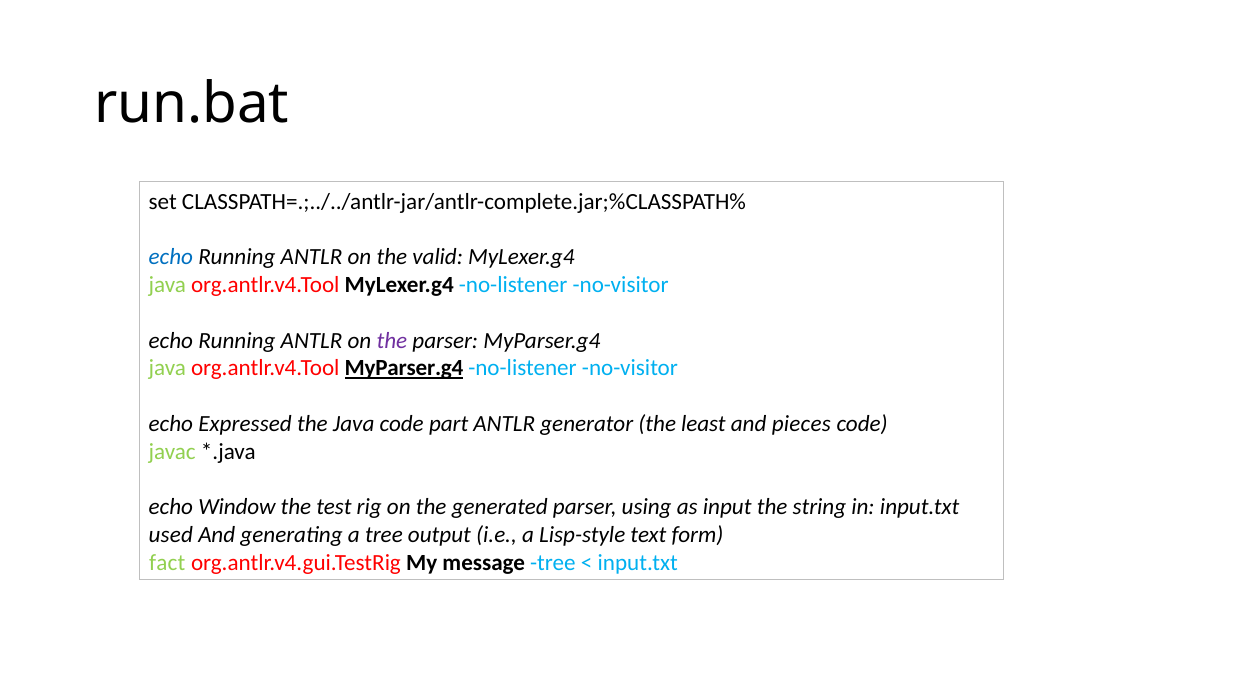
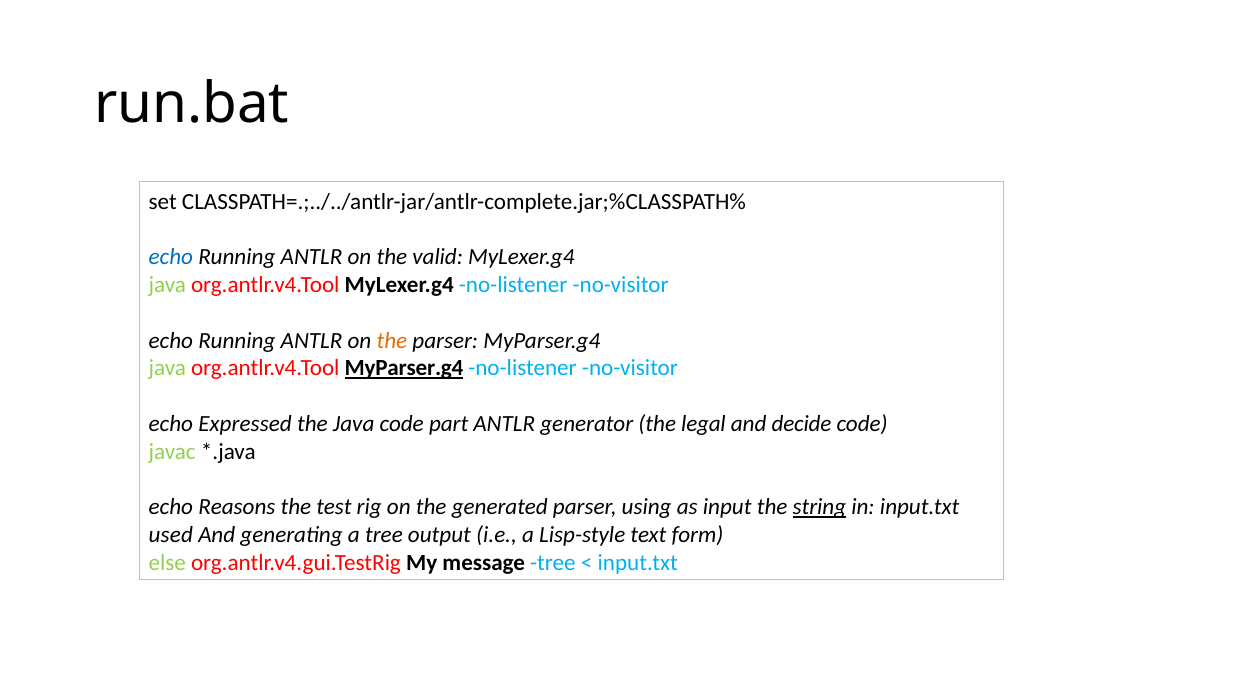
the colour: purple -> orange (392, 340)
least: least -> legal (703, 423)
pieces: pieces -> decide (802, 423)
Window: Window -> Reasons (237, 507)
string underline: none -> present (819, 507)
fact: fact -> else (167, 562)
